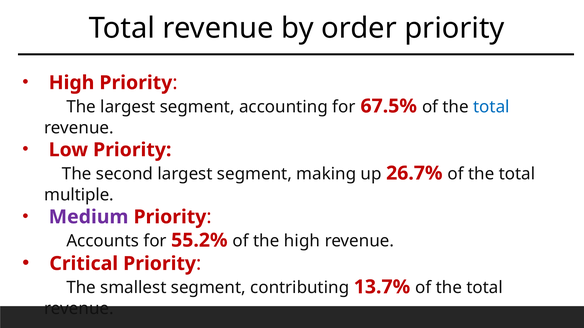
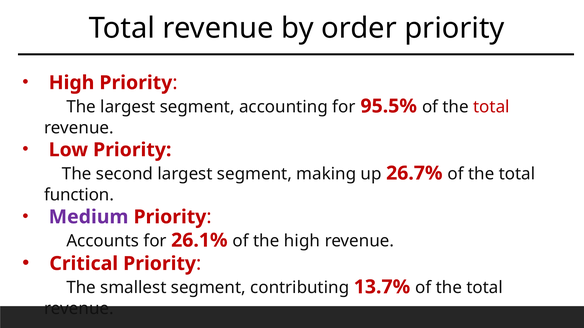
67.5%: 67.5% -> 95.5% (389, 106)
total colour: blue -> red (491, 107)
multiple: multiple -> function (79, 195)
55.2%: 55.2% -> 26.1% (199, 241)
